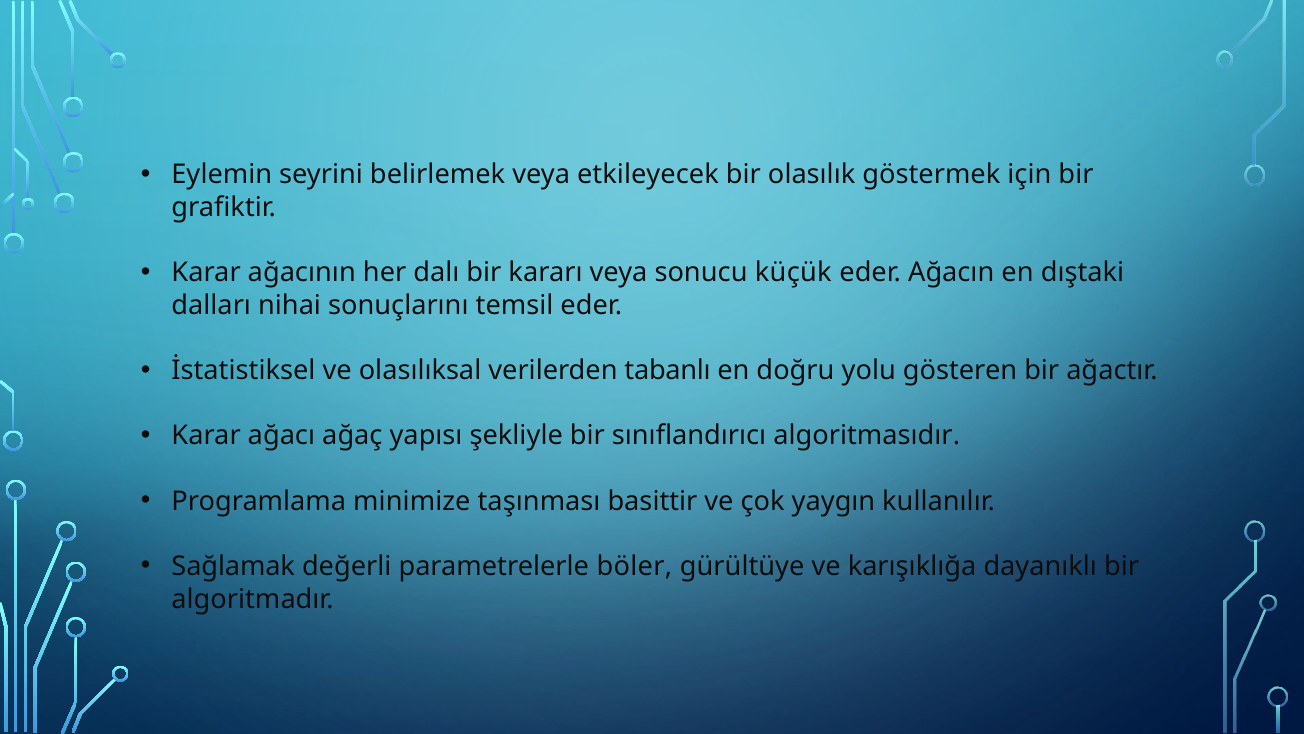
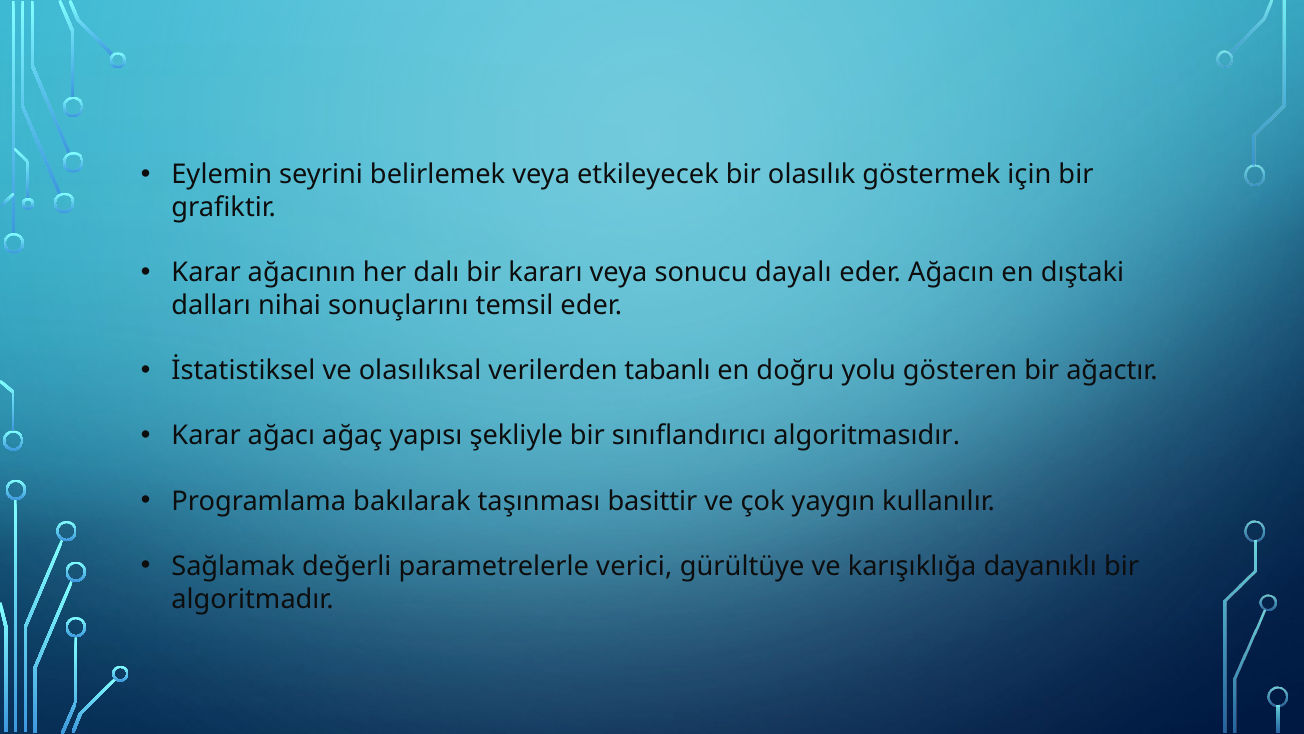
küçük: küçük -> dayalı (793, 273)
minimize: minimize -> bakılarak (412, 501)
böler: böler -> verici (634, 566)
